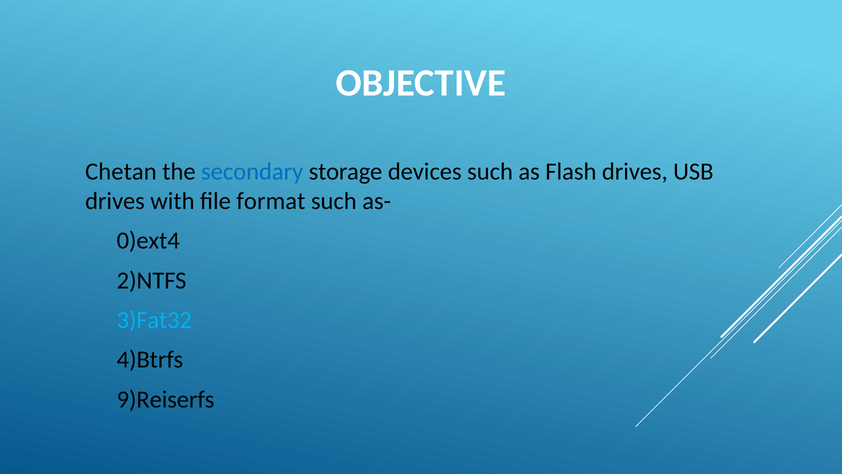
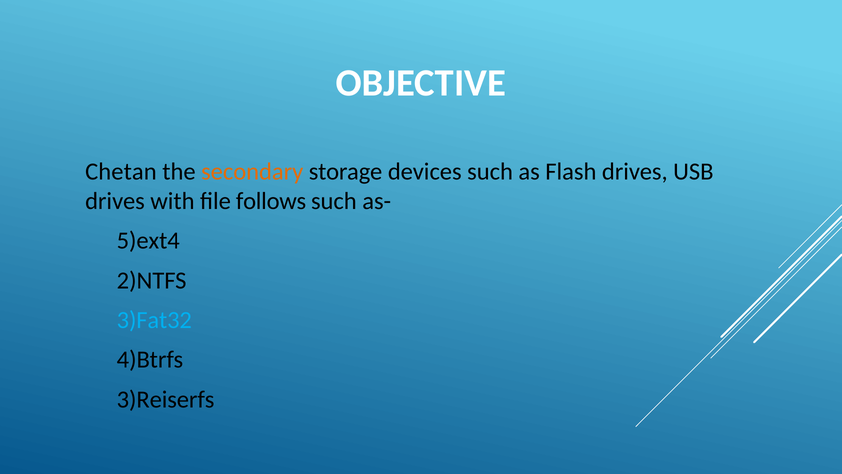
secondary colour: blue -> orange (252, 172)
format: format -> follows (271, 201)
0)ext4: 0)ext4 -> 5)ext4 (148, 241)
9)Reiserfs: 9)Reiserfs -> 3)Reiserfs (166, 399)
